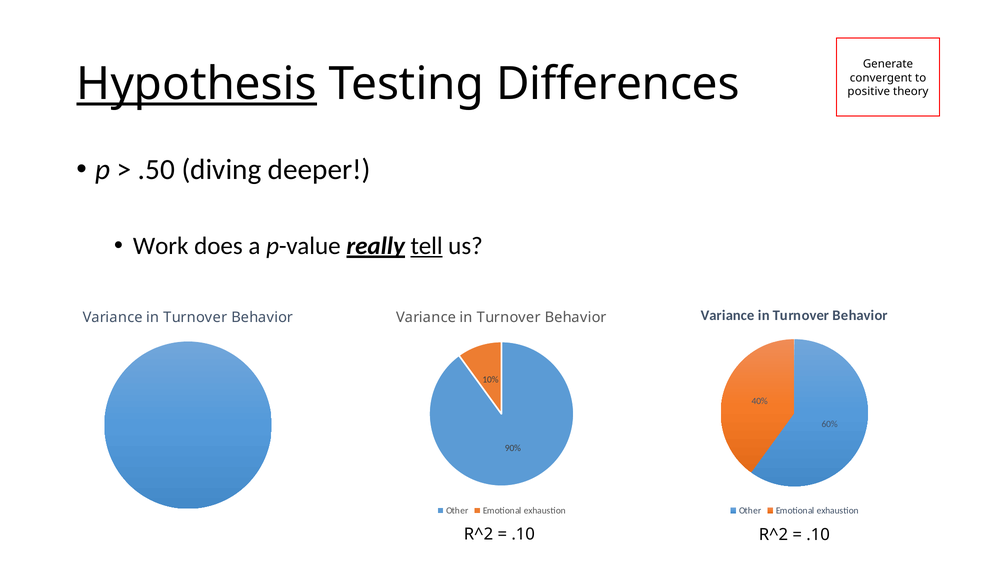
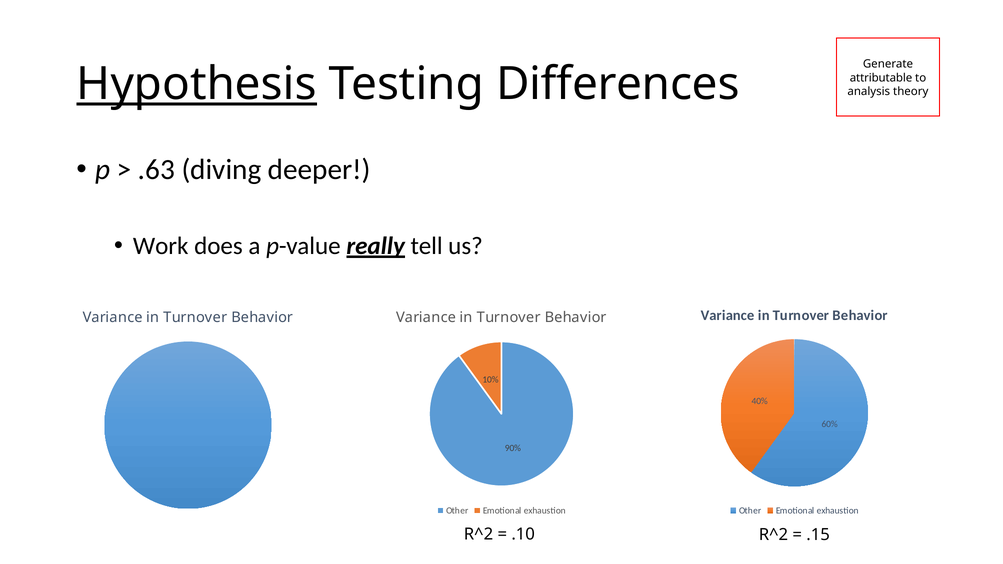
convergent: convergent -> attributable (881, 78)
positive: positive -> analysis (869, 92)
.50: .50 -> .63 (156, 170)
tell underline: present -> none (427, 246)
.10: .10 -> .15 (818, 535)
